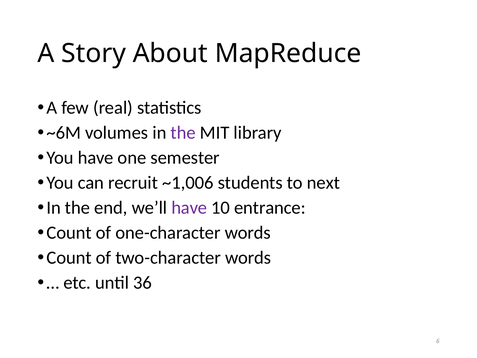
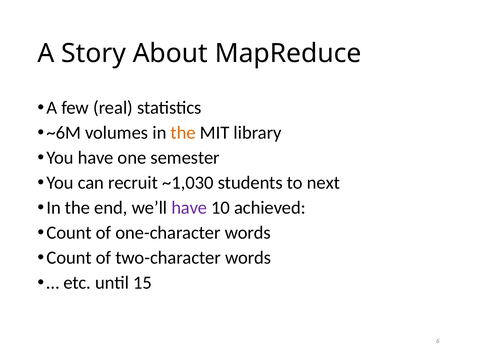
the colour: purple -> orange (183, 133)
~1,006: ~1,006 -> ~1,030 (188, 183)
entrance: entrance -> achieved (270, 208)
36: 36 -> 15 (142, 283)
